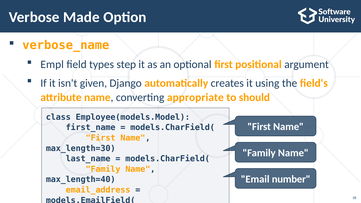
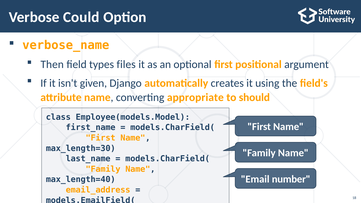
Made: Made -> Could (81, 17)
Empl: Empl -> Then (52, 64)
step: step -> files (126, 64)
